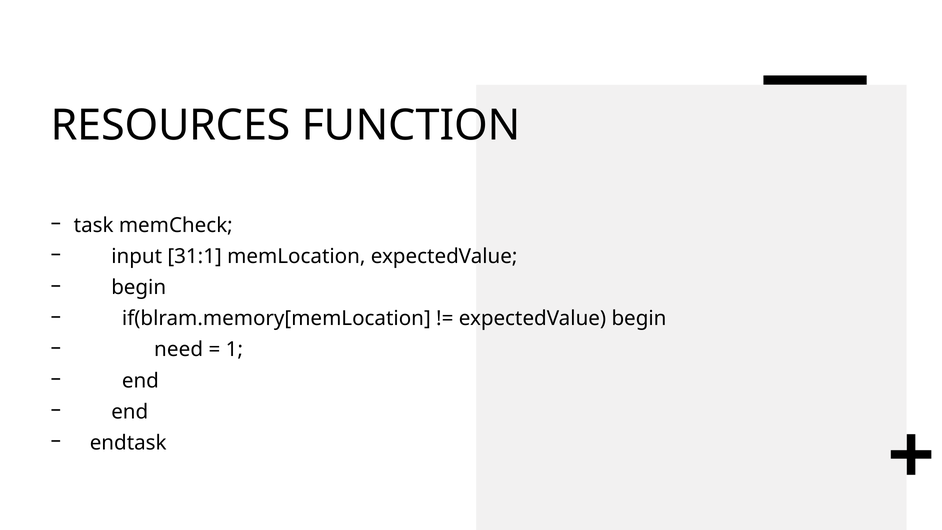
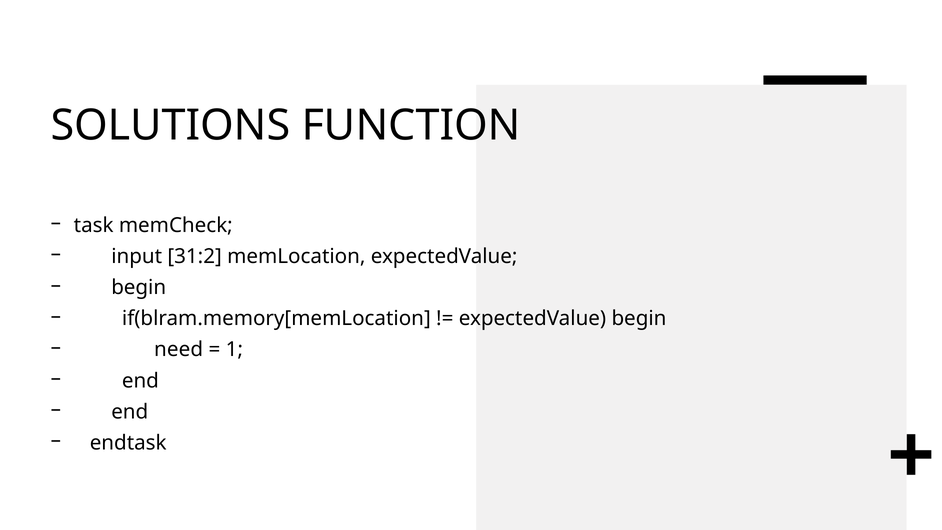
RESOURCES: RESOURCES -> SOLUTIONS (171, 126)
31:1: 31:1 -> 31:2 (195, 256)
